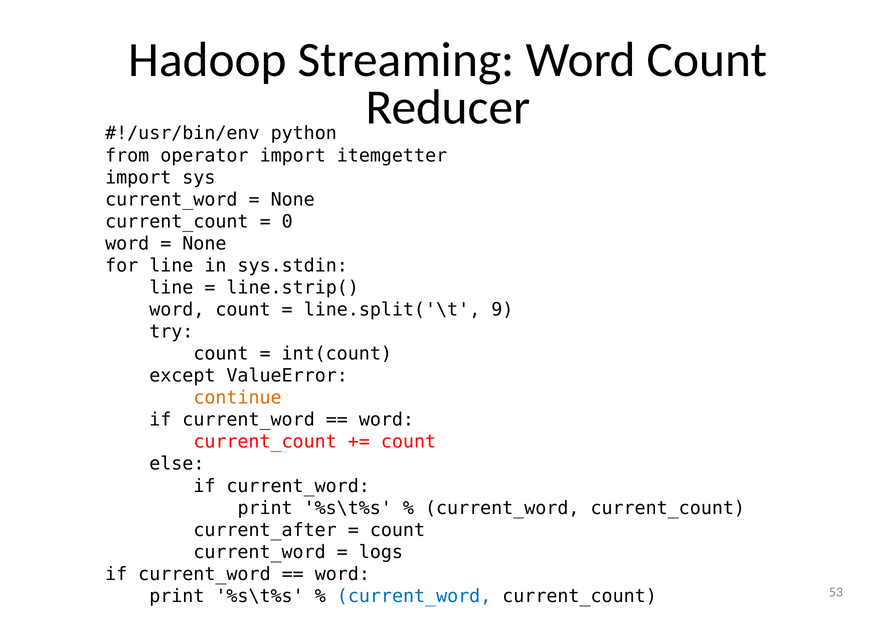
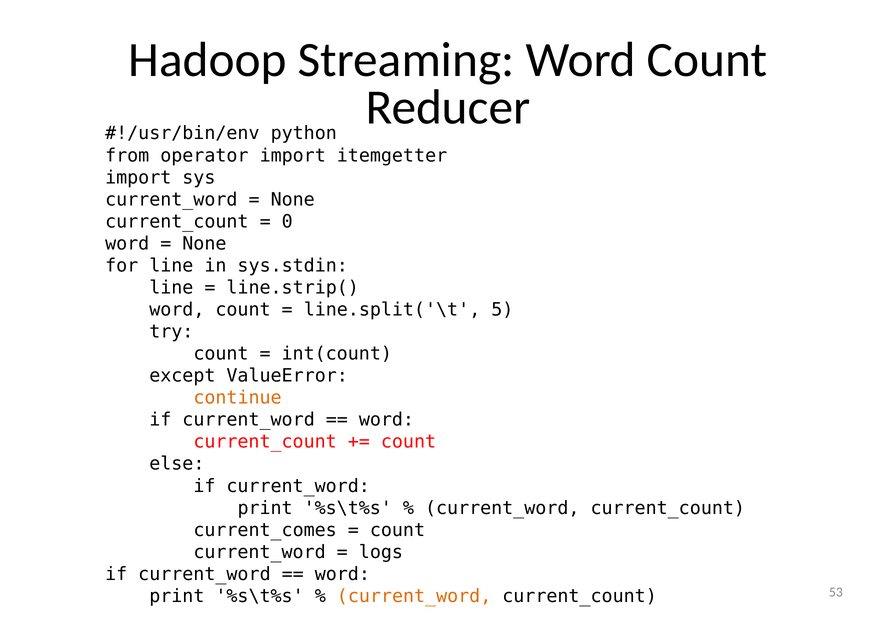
9: 9 -> 5 (502, 310)
current_after: current_after -> current_comes (265, 530)
current_word colour: blue -> orange (414, 596)
